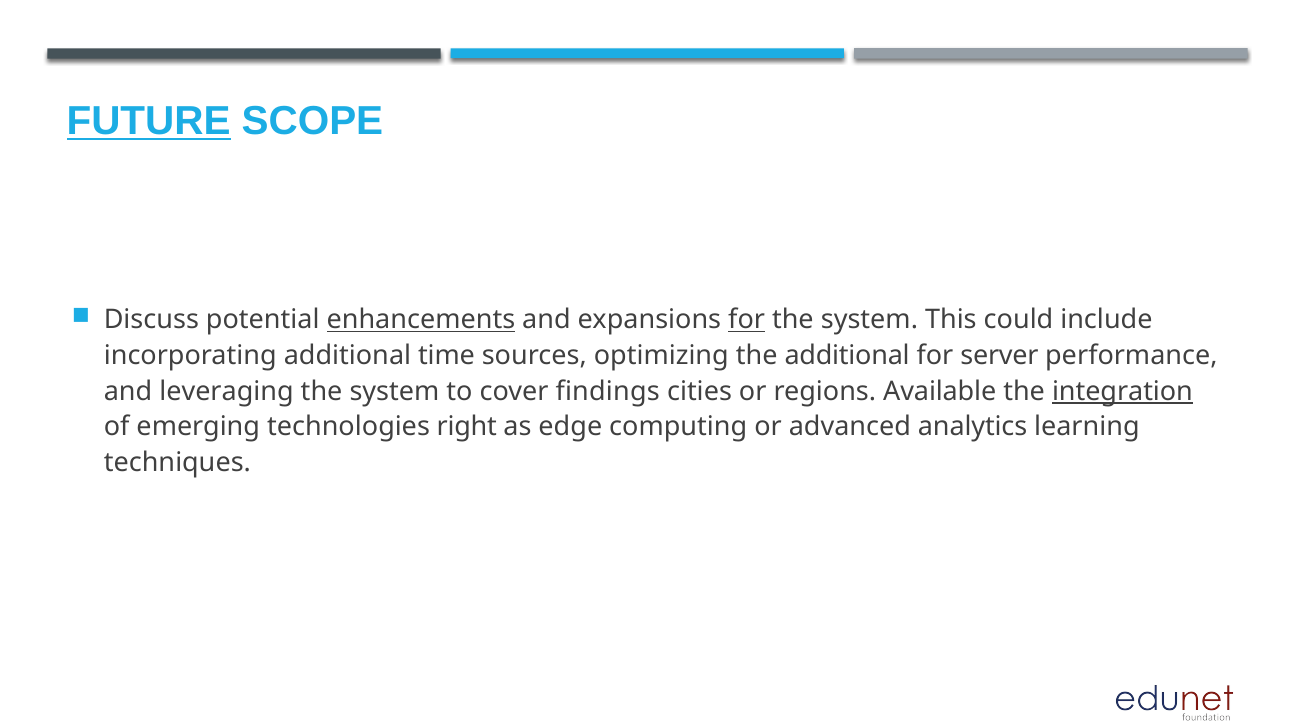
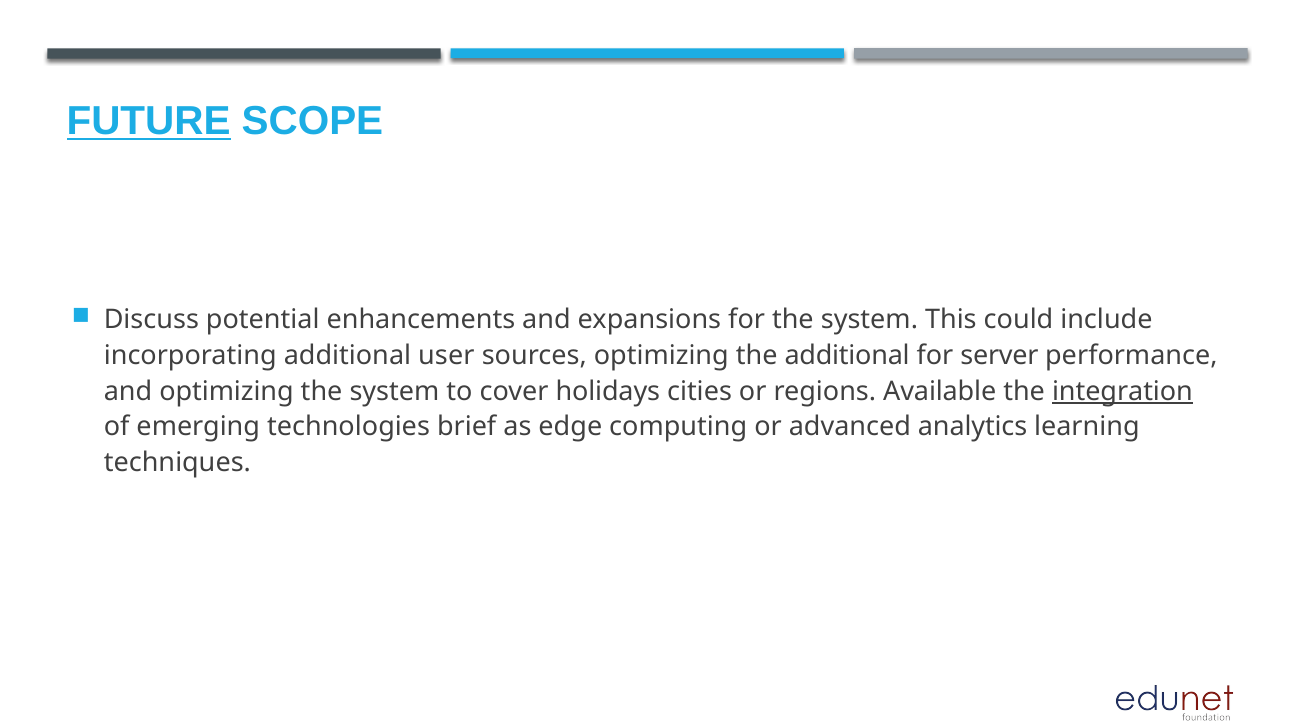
enhancements underline: present -> none (421, 320)
for underline: present -> none (747, 320)
time: time -> user (446, 356)
and leveraging: leveraging -> optimizing (227, 391)
findings: findings -> holidays (608, 391)
right: right -> brief (467, 427)
